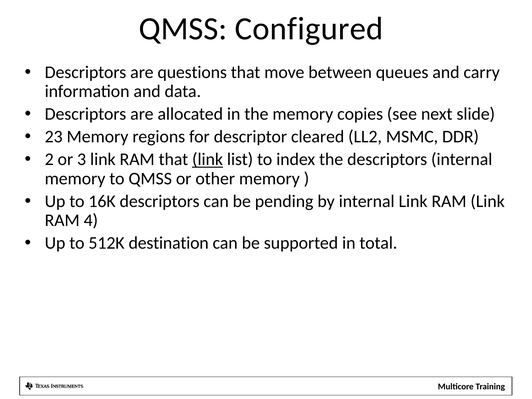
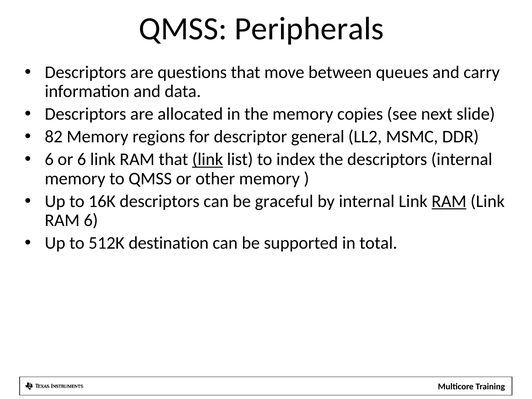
Configured: Configured -> Peripherals (309, 29)
23: 23 -> 82 (54, 137)
cleared: cleared -> general (318, 137)
2: 2 -> 6 (49, 159)
or 3: 3 -> 6 (82, 159)
pending: pending -> graceful (284, 201)
RAM underline: none -> present (449, 201)
RAM 4: 4 -> 6 (91, 220)
